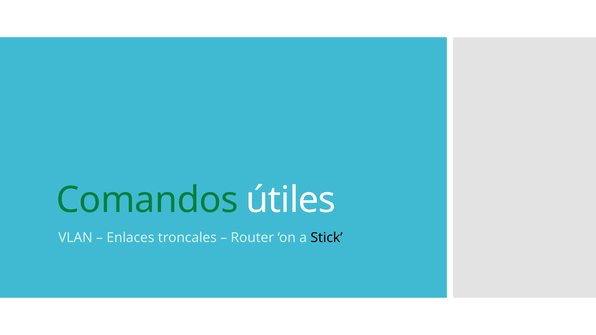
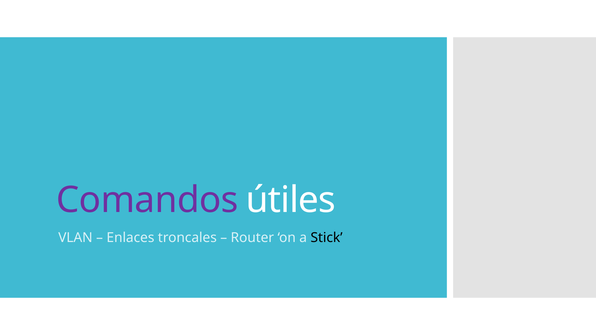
Comandos colour: green -> purple (147, 200)
